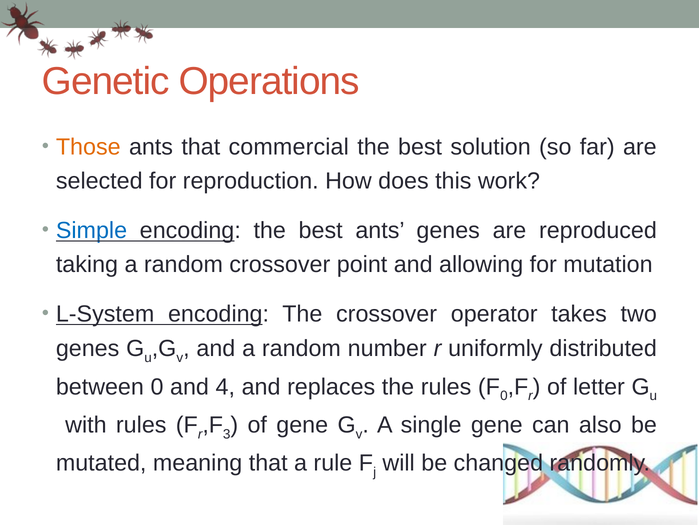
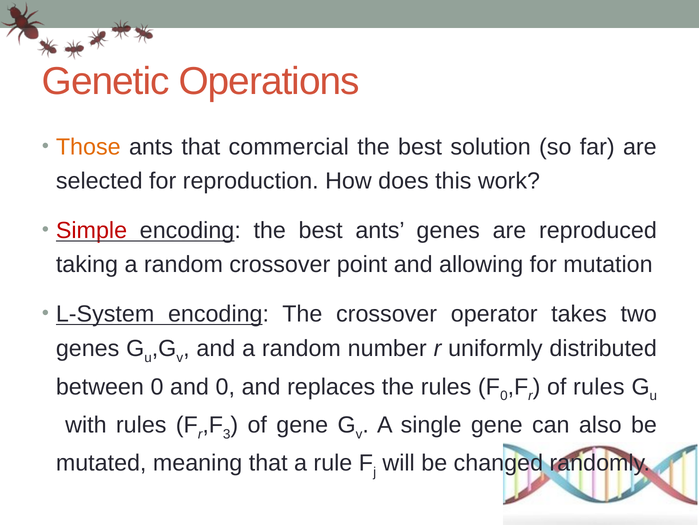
Simple colour: blue -> red (92, 230)
and 4: 4 -> 0 (225, 386)
of letter: letter -> rules (599, 386)
